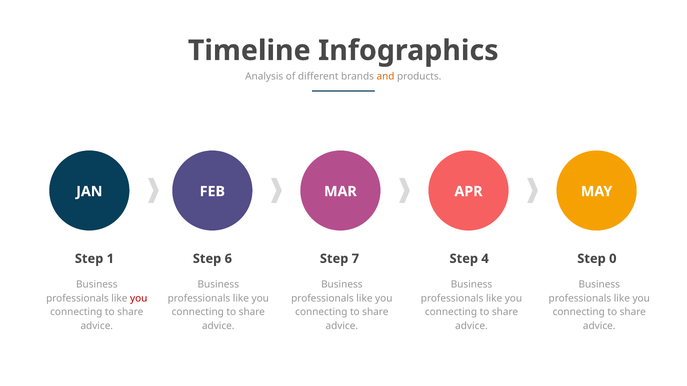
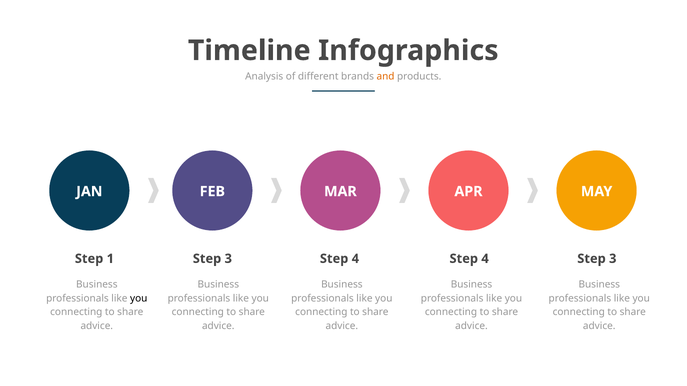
6: 6 -> 3 (228, 259)
7: 7 -> 4 (355, 259)
0: 0 -> 3 (613, 259)
you colour: red -> black (139, 299)
